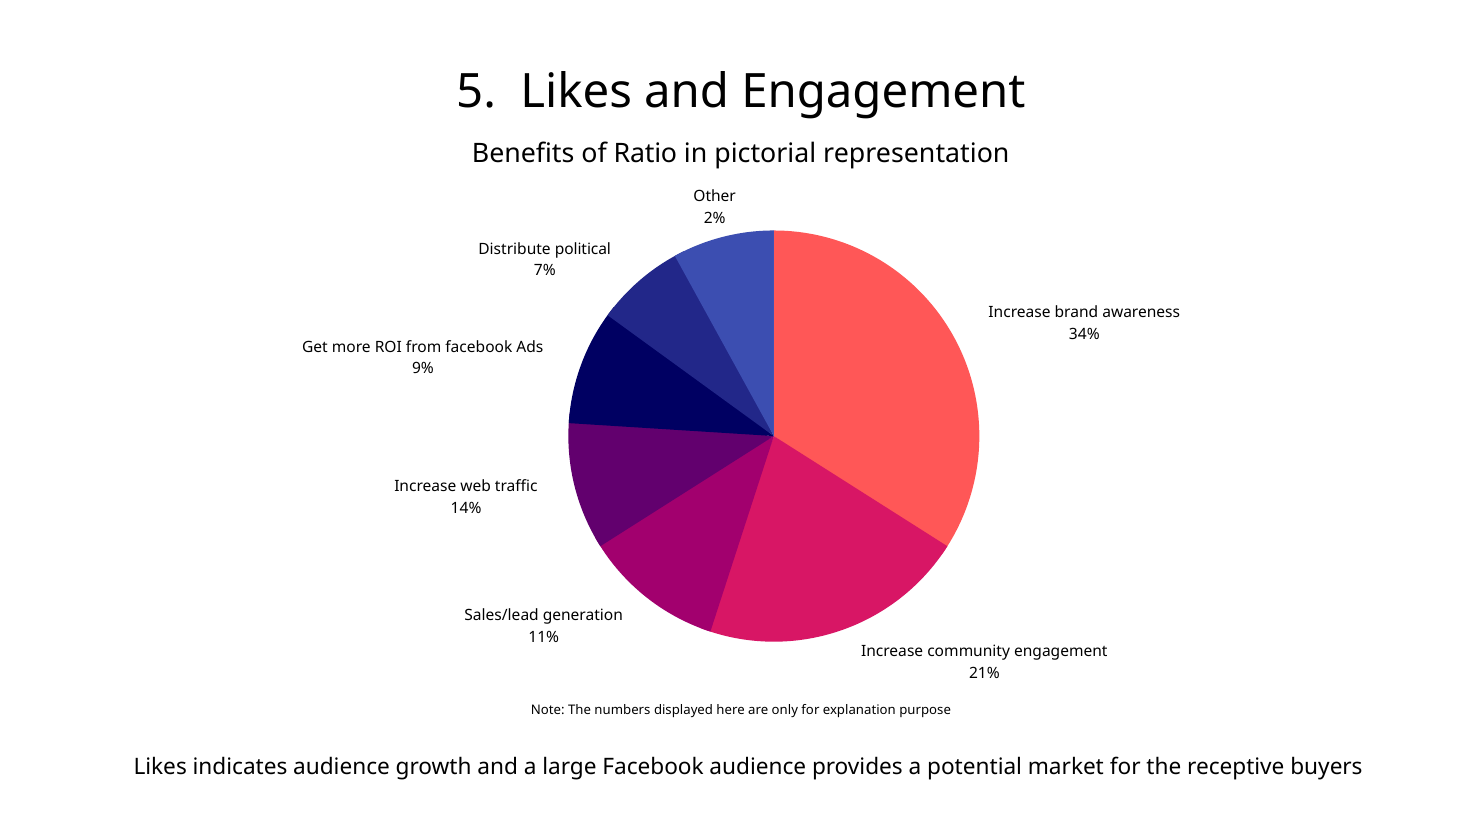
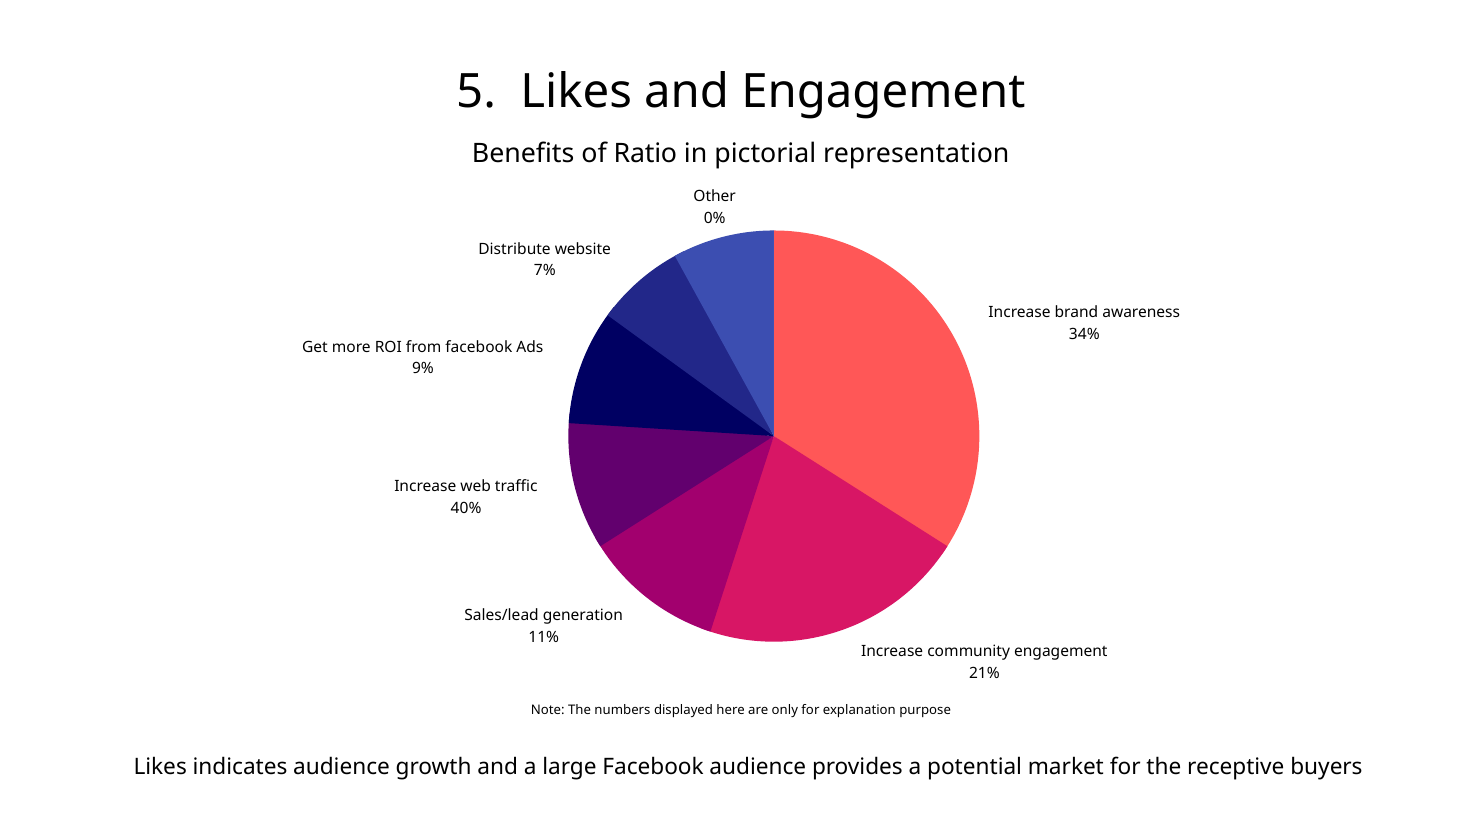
2%: 2% -> 0% (715, 218)
political: political -> website (583, 249)
14%: 14% -> 40% (466, 508)
